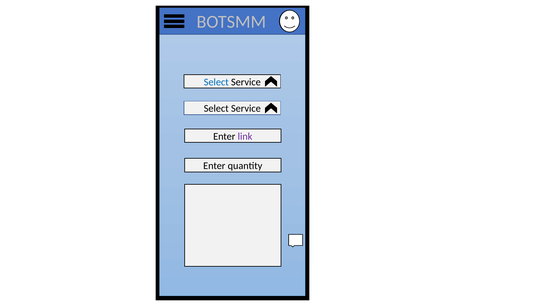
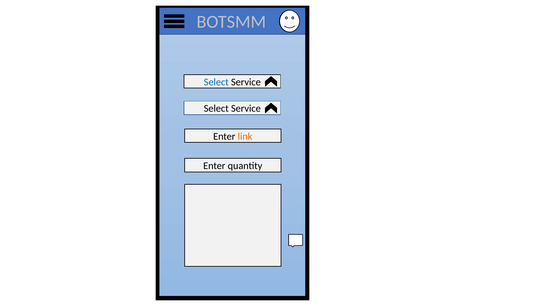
link colour: purple -> orange (245, 137)
